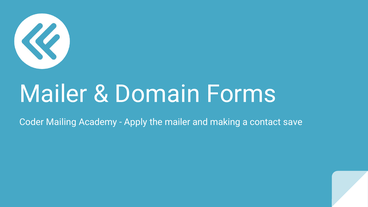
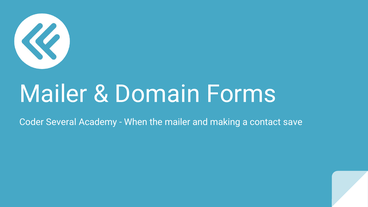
Mailing: Mailing -> Several (61, 122)
Apply: Apply -> When (136, 122)
